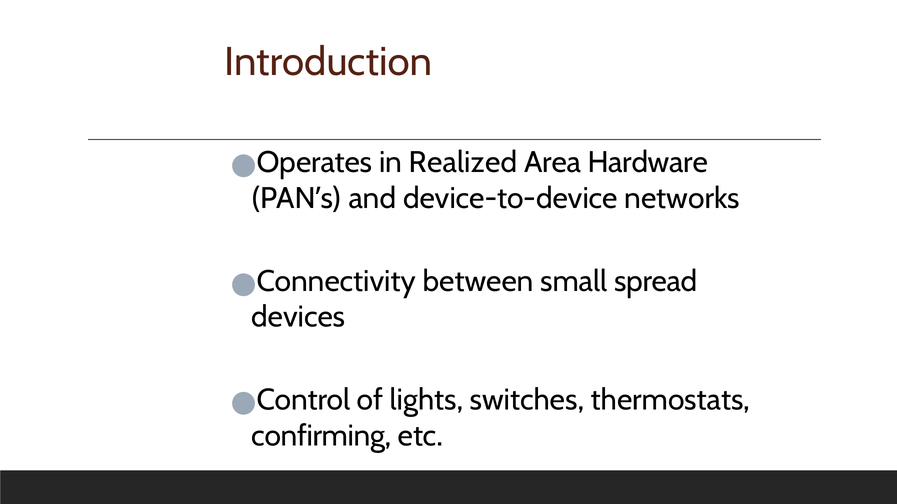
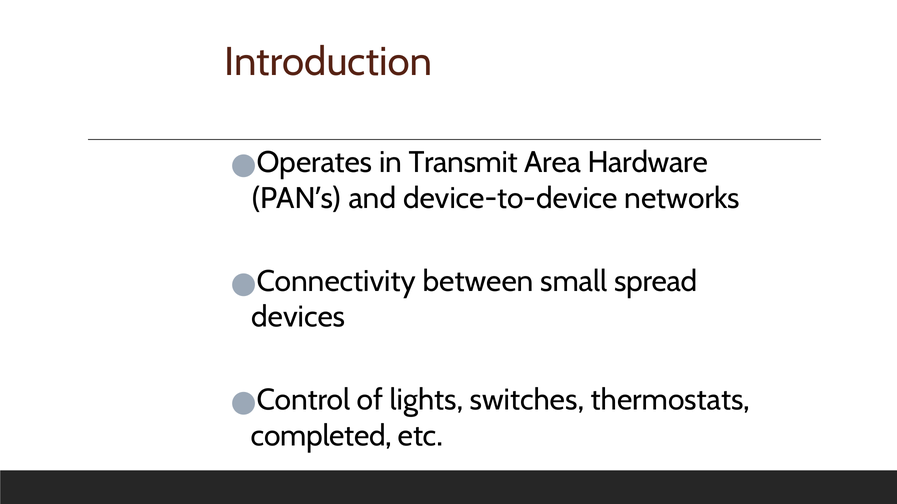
Realized: Realized -> Transmit (463, 163)
confirming: confirming -> completed (321, 436)
